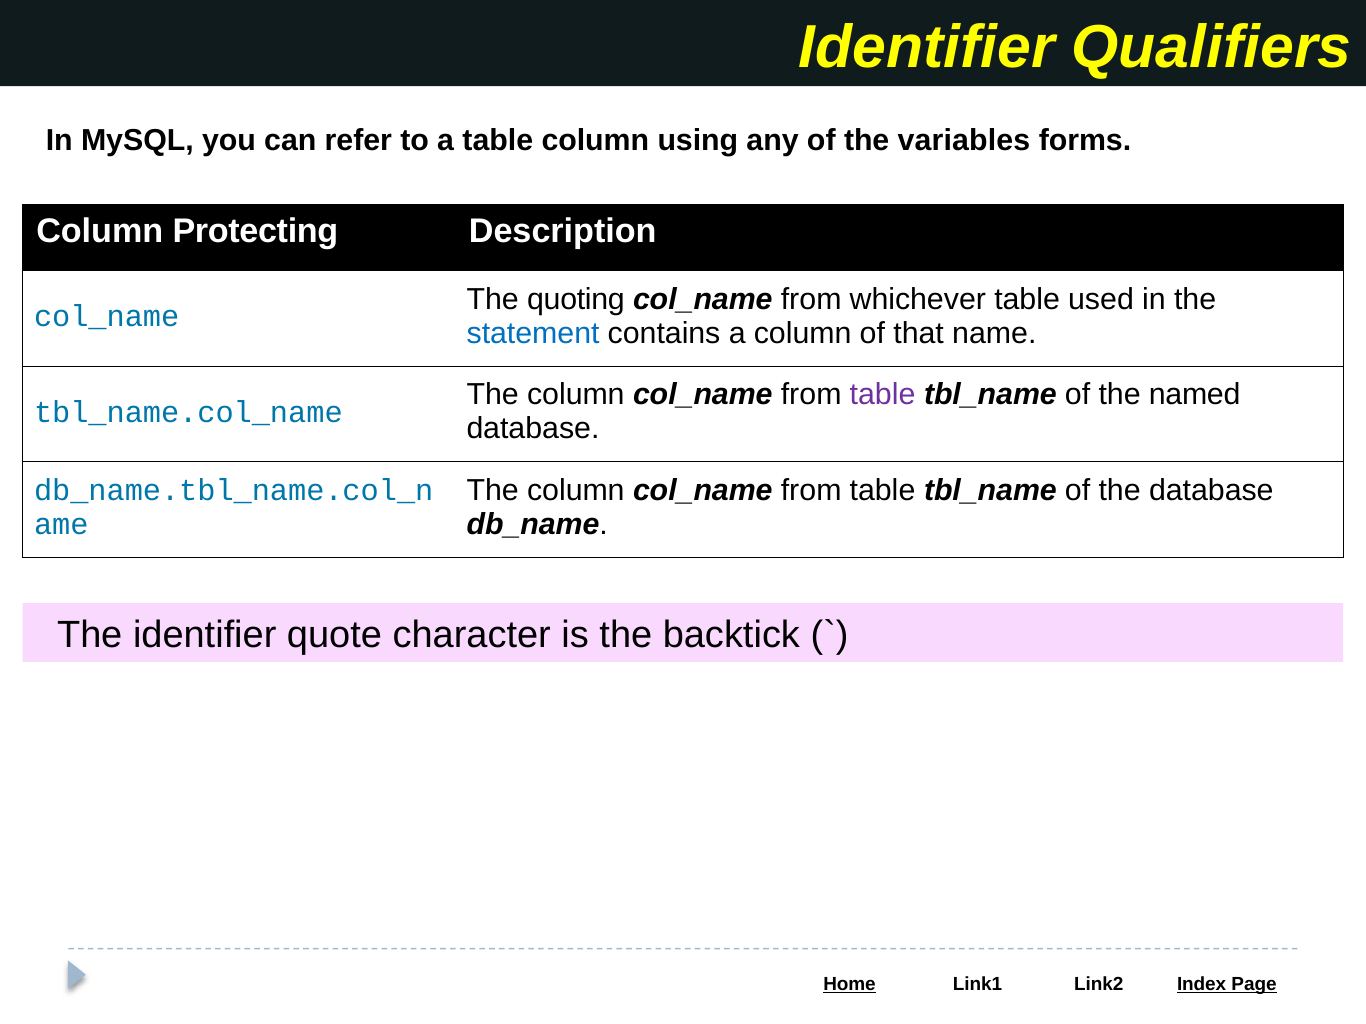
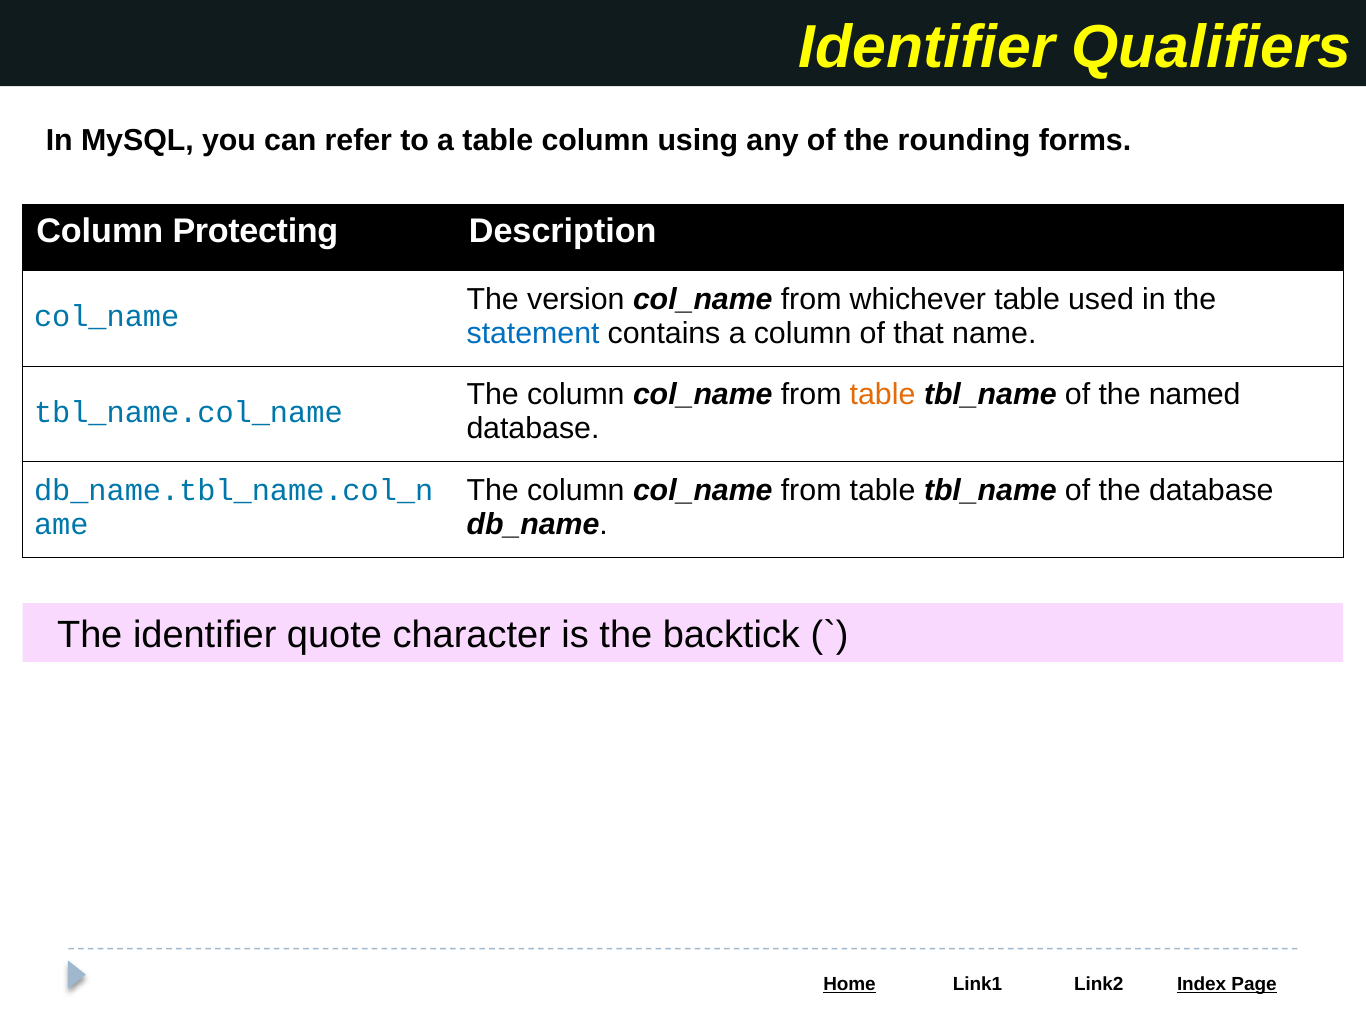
variables: variables -> rounding (964, 141)
quoting: quoting -> version (576, 300)
table colour: purple -> orange (883, 395)
